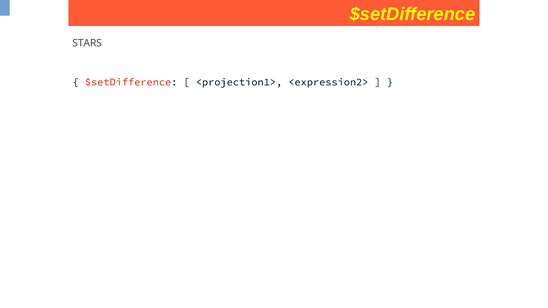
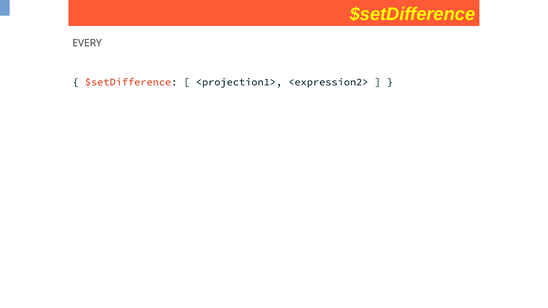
STARS: STARS -> EVERY (87, 43)
